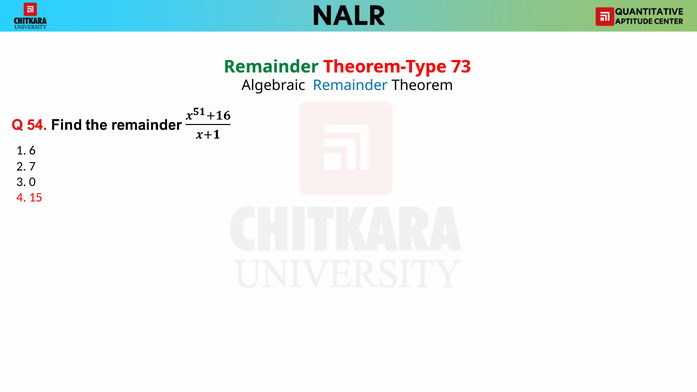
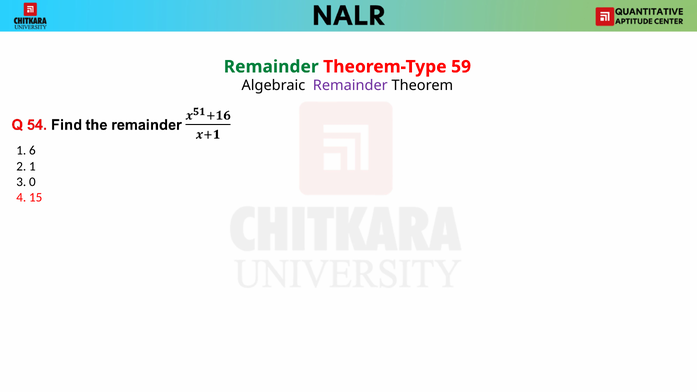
73: 73 -> 59 (461, 67)
Remainder colour: blue -> purple (350, 86)
2 7: 7 -> 1 (32, 166)
